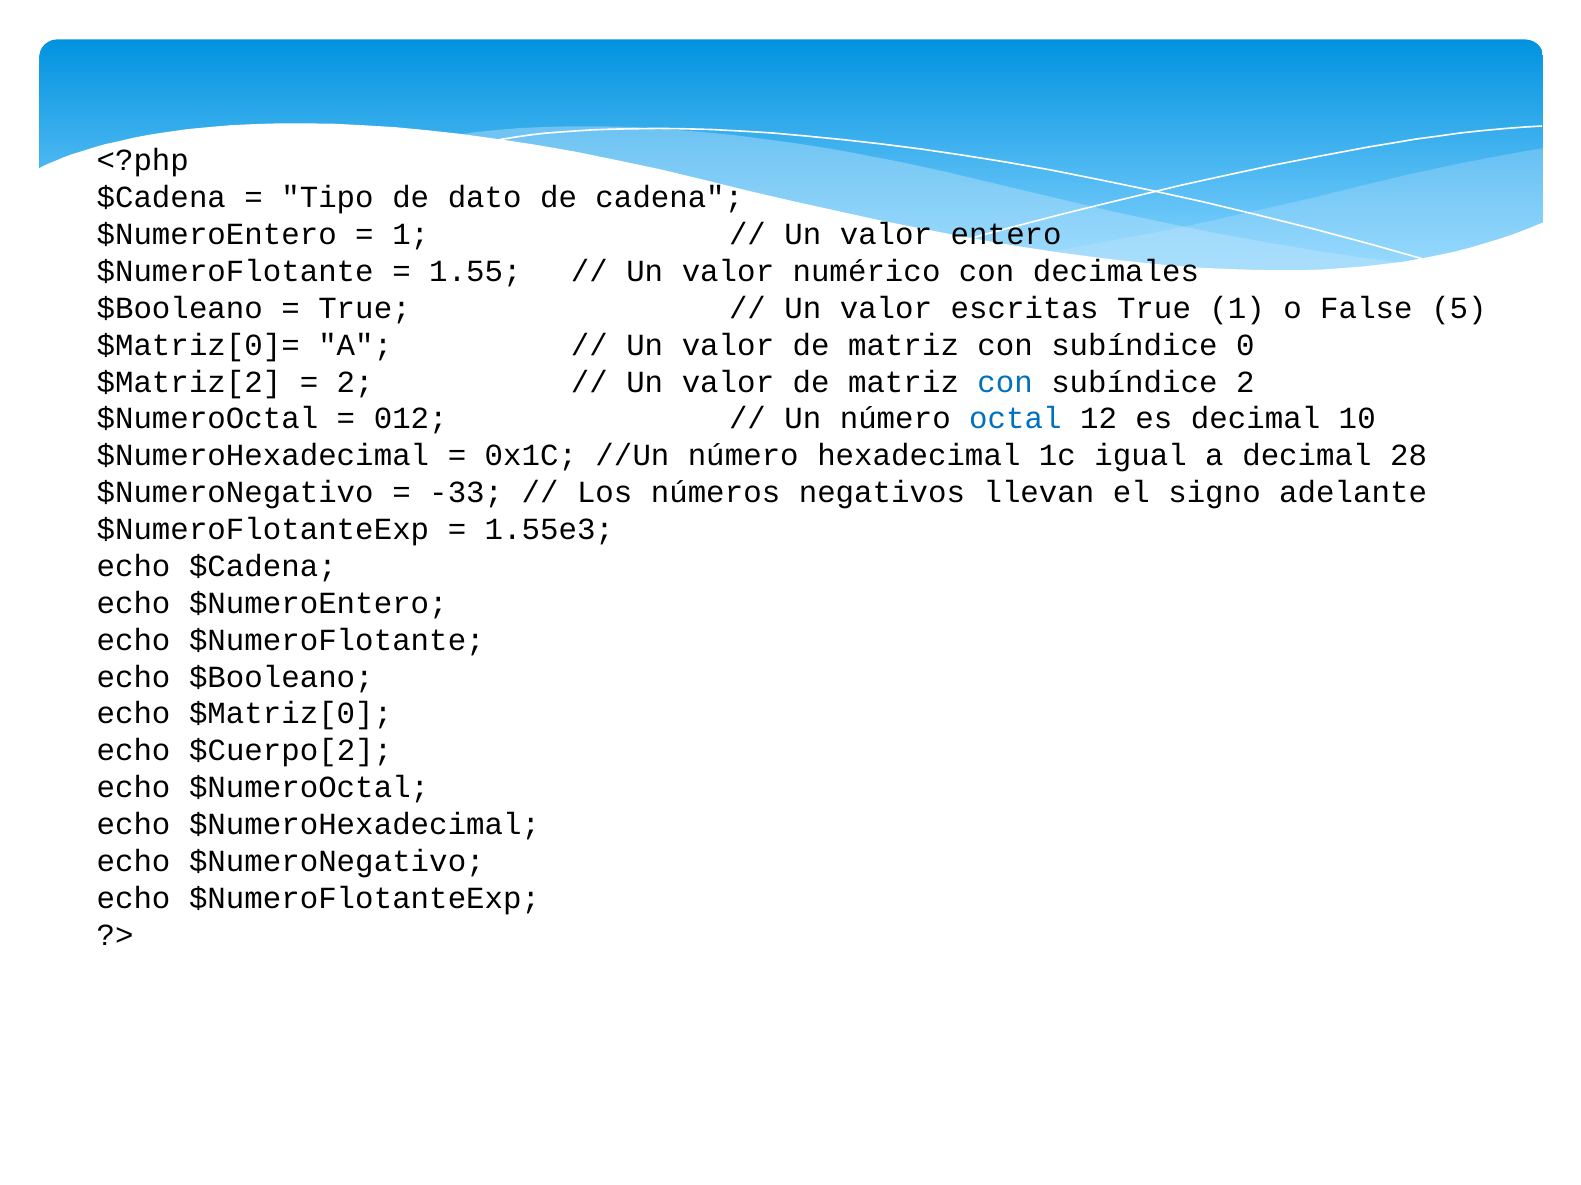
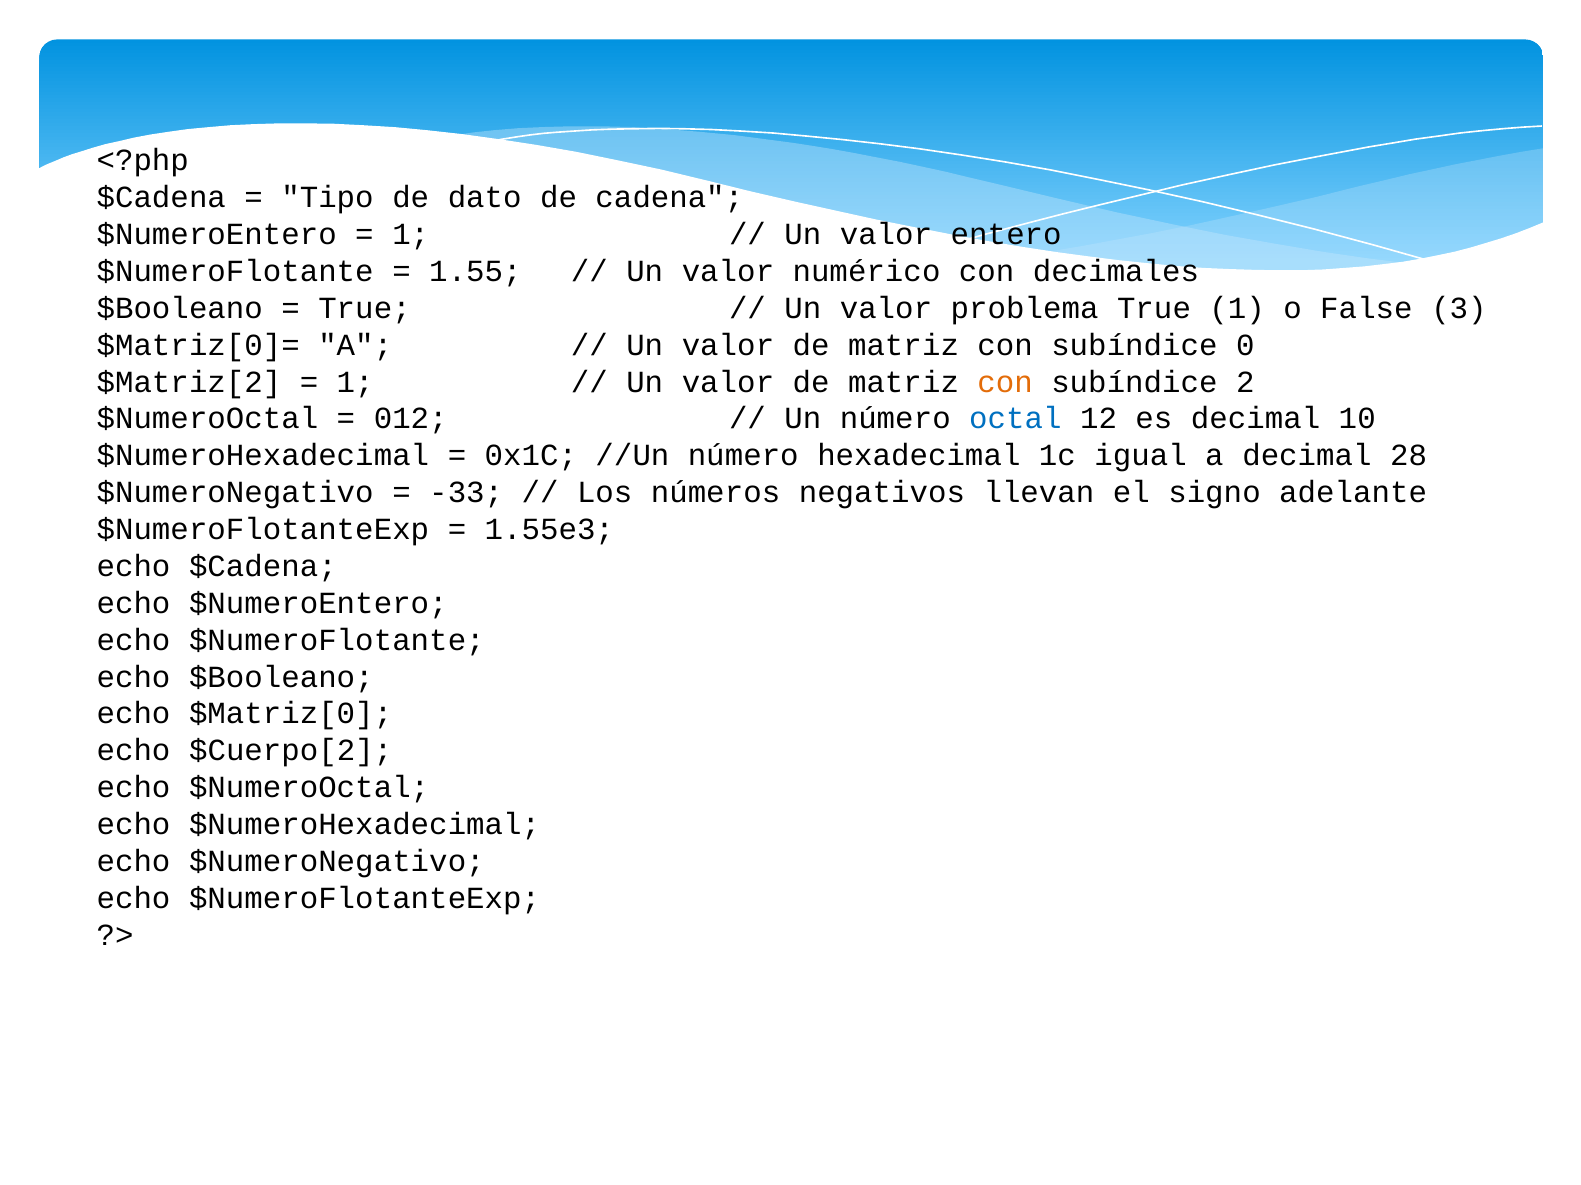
escritas: escritas -> problema (1025, 308)
5: 5 -> 3 (1459, 308)
2: 2 -> 1 (355, 382)
con colour: blue -> orange (1005, 382)
